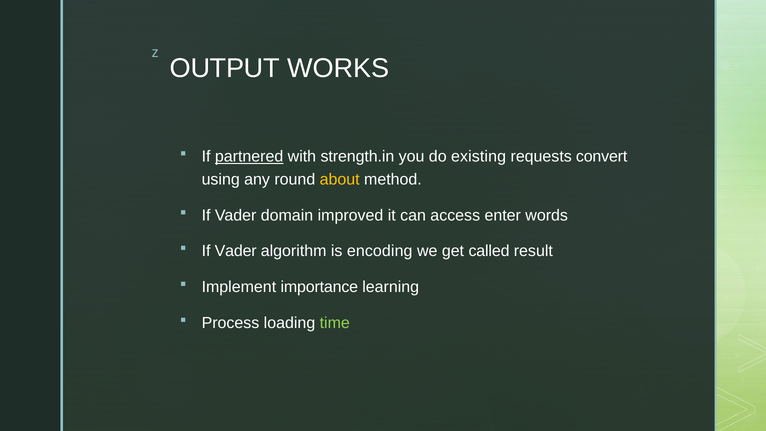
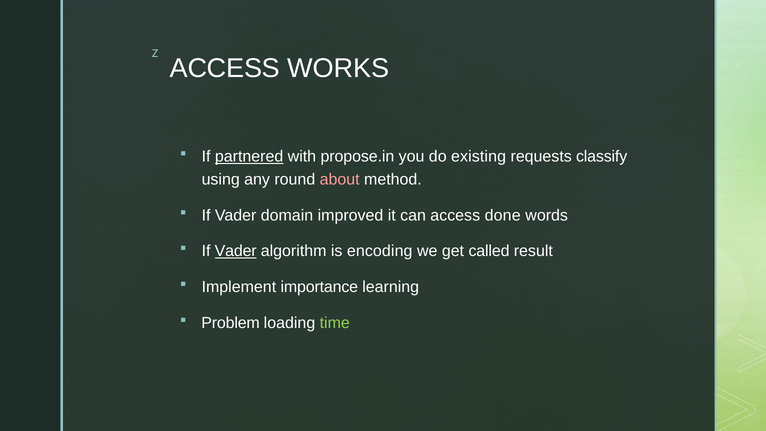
OUTPUT: OUTPUT -> ACCESS (225, 68)
strength.in: strength.in -> propose.in (357, 157)
convert: convert -> classify (602, 157)
about colour: yellow -> pink (340, 180)
enter: enter -> done (503, 215)
Vader underline: none -> present (236, 251)
Process: Process -> Problem (231, 323)
